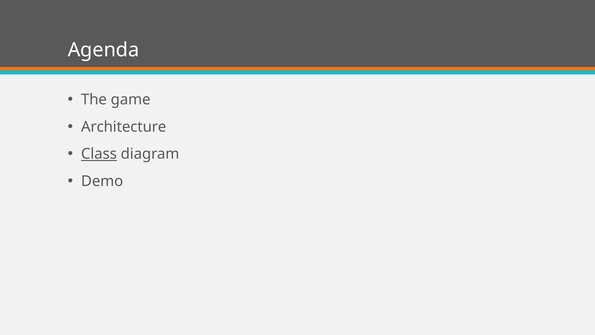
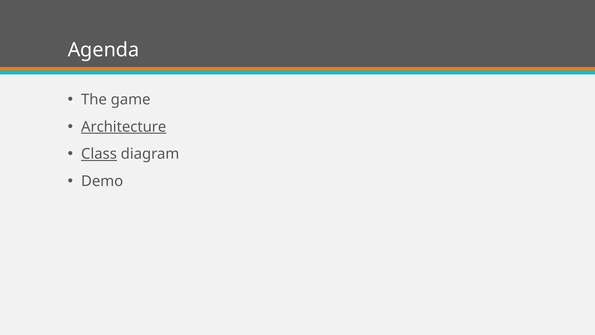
Architecture underline: none -> present (124, 127)
